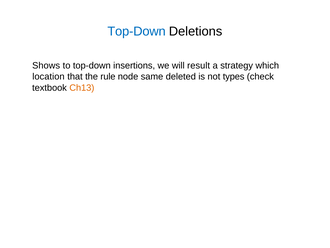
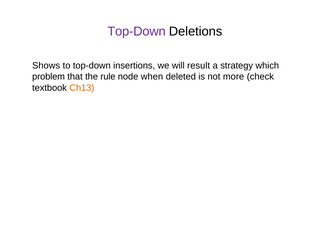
Top-Down colour: blue -> purple (137, 31)
location: location -> problem (49, 77)
same: same -> when (152, 77)
types: types -> more (234, 77)
